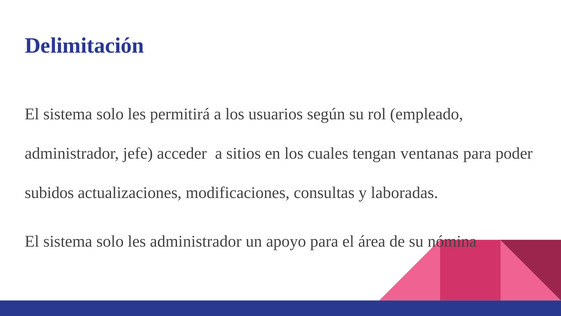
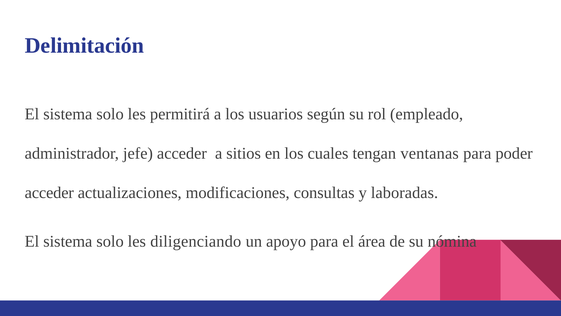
subidos: subidos -> acceder (49, 192)
les administrador: administrador -> diligenciando (196, 241)
